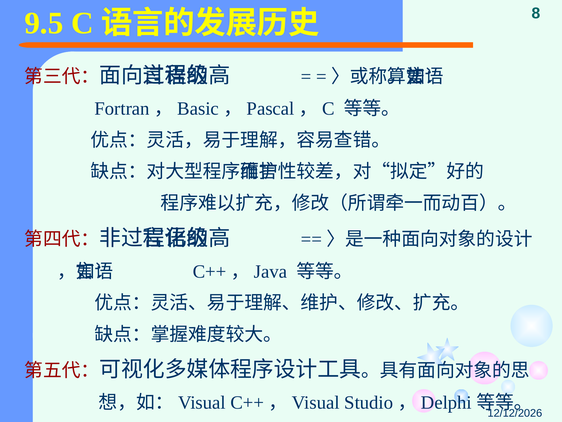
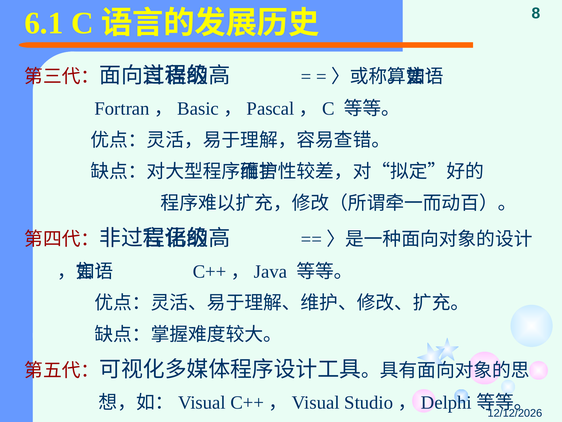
9.5: 9.5 -> 6.1 (44, 23)
